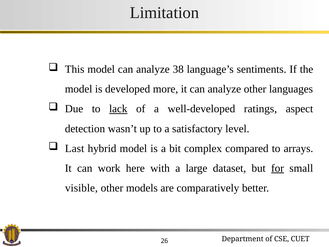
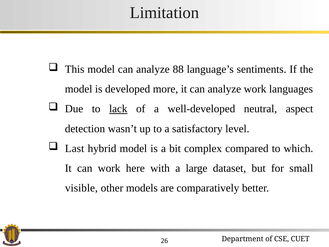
38: 38 -> 88 (178, 69)
analyze other: other -> work (255, 89)
ratings: ratings -> neutral (260, 109)
arrays: arrays -> which (298, 148)
for underline: present -> none (278, 168)
